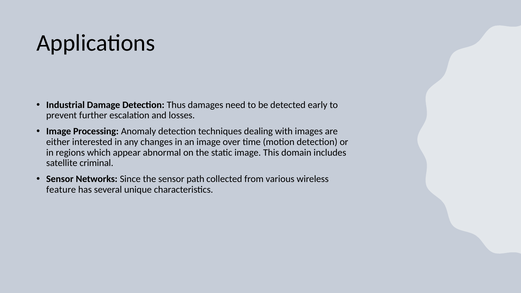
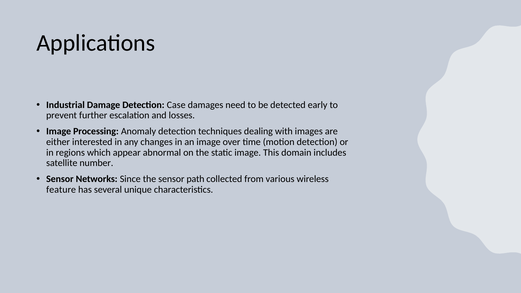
Thus: Thus -> Case (176, 105)
criminal: criminal -> number (96, 163)
